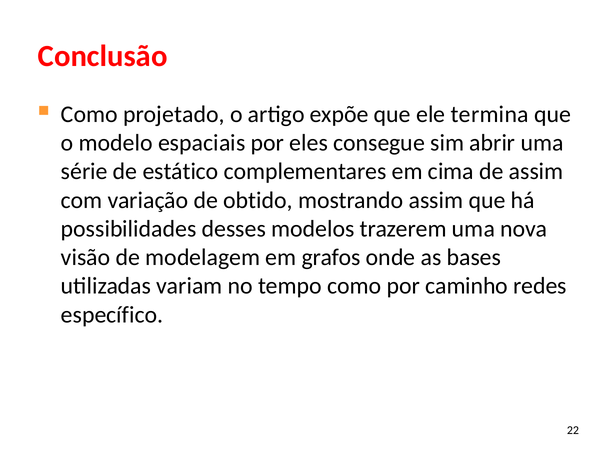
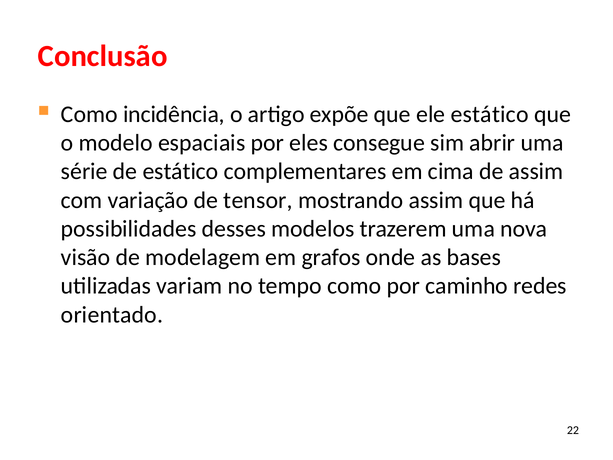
projetado: projetado -> incidência (174, 114)
ele termina: termina -> estático (490, 114)
obtido: obtido -> tensor (258, 200)
específico: específico -> orientado (112, 315)
